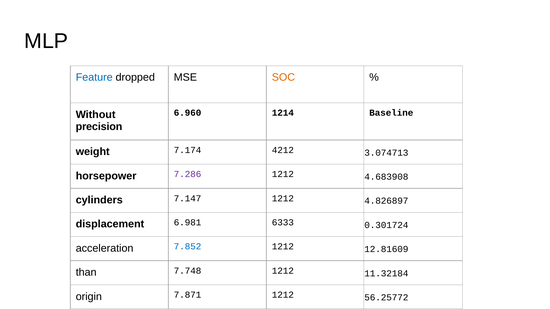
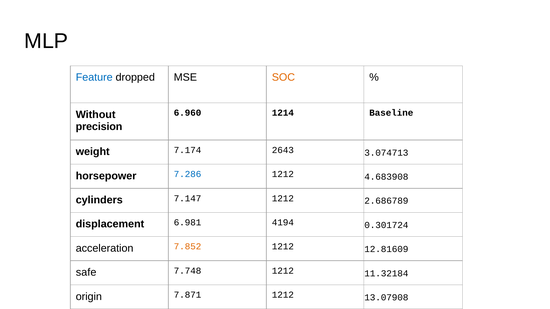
4212: 4212 -> 2643 (283, 150)
7.286 colour: purple -> blue (188, 174)
4.826897: 4.826897 -> 2.686789 (386, 201)
6333: 6333 -> 4194 (283, 223)
7.852 colour: blue -> orange (188, 247)
than: than -> safe (86, 273)
56.25772: 56.25772 -> 13.07908 (386, 298)
